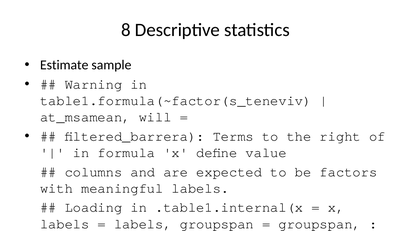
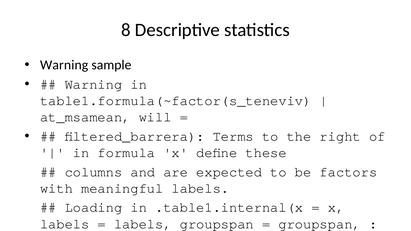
Estimate: Estimate -> Warning (64, 65)
value: value -> these (266, 153)
